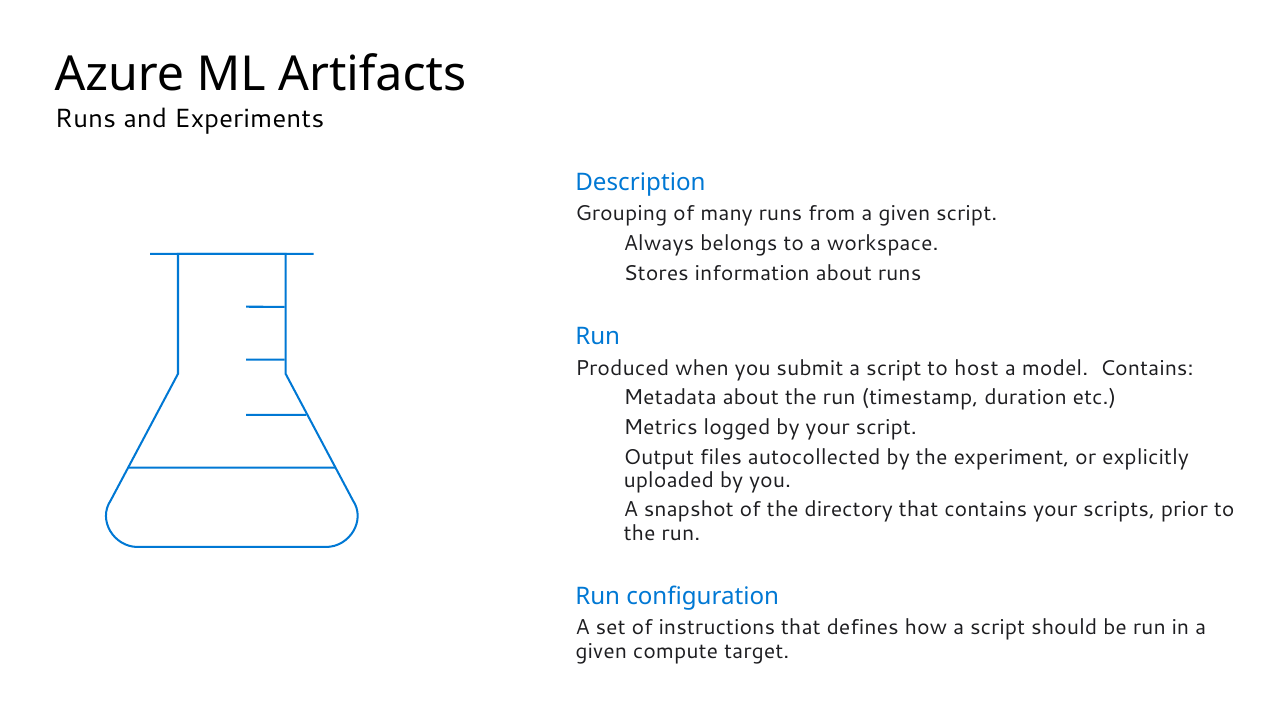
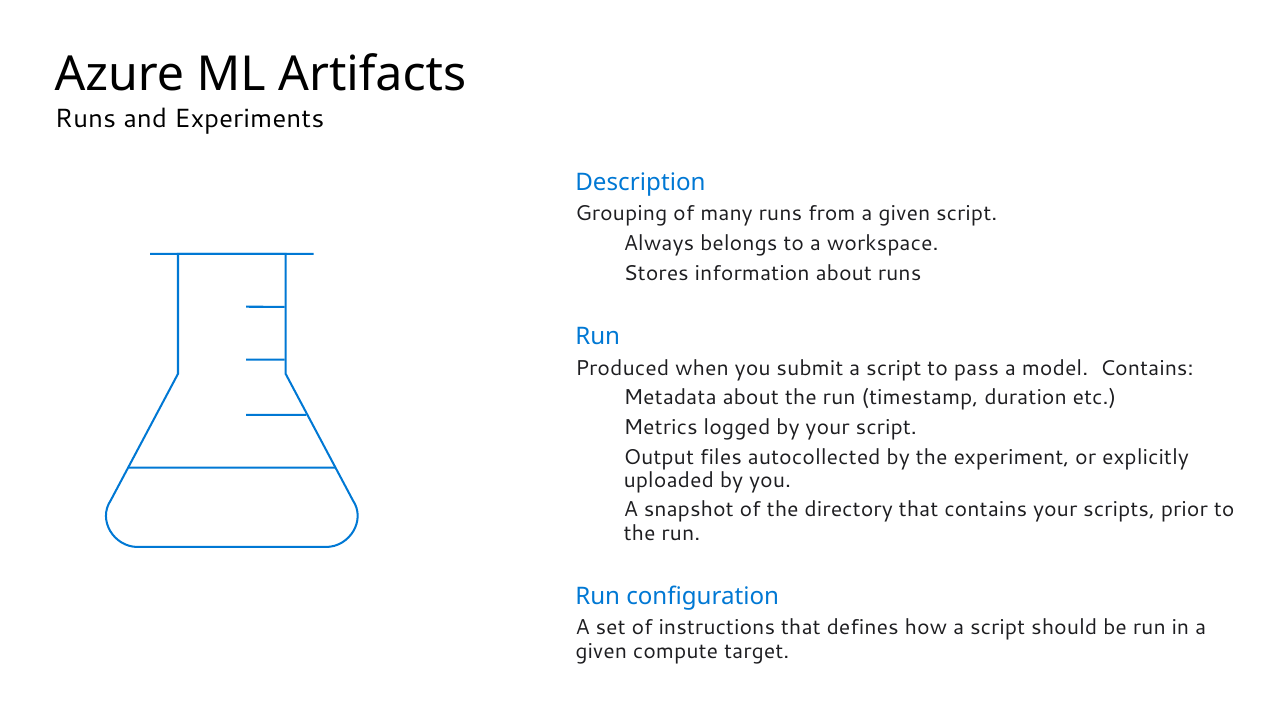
host: host -> pass (976, 368)
